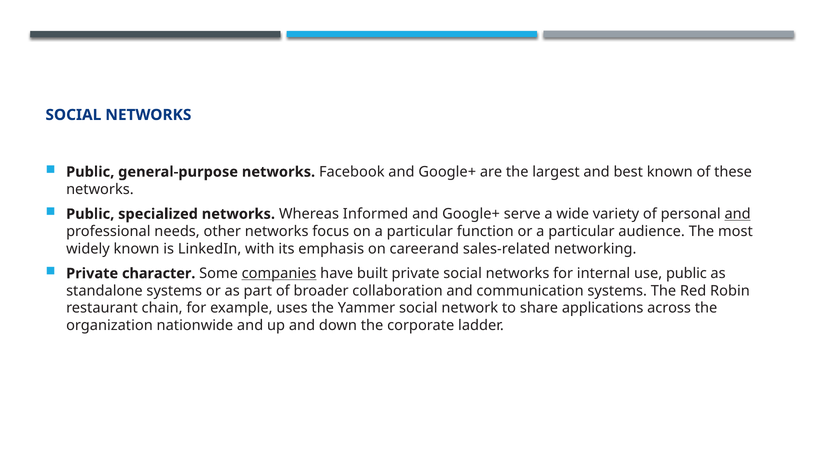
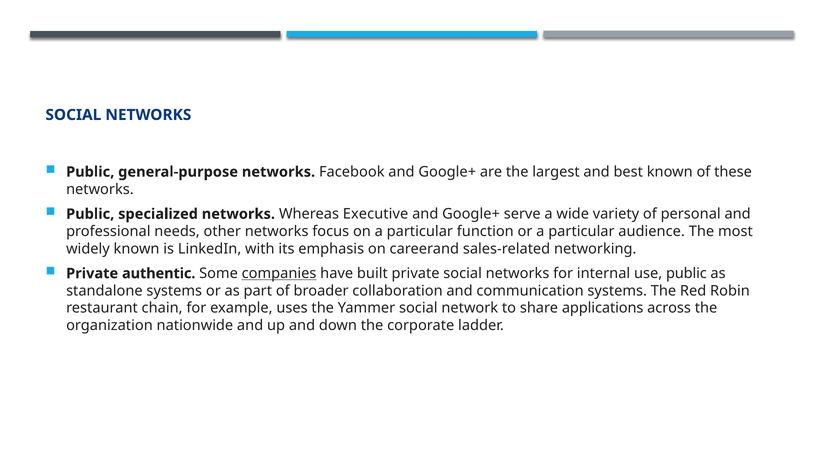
Informed: Informed -> Executive (376, 214)
and underline: present -> none (738, 214)
character: character -> authentic (159, 273)
